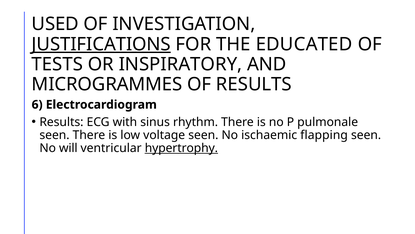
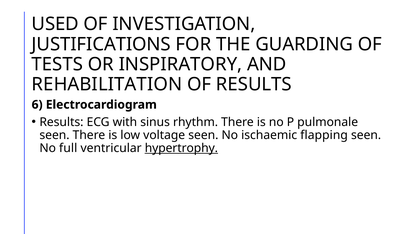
JUSTIFICATIONS underline: present -> none (101, 44)
EDUCATED: EDUCATED -> GUARDING (304, 44)
MICROGRAMMES: MICROGRAMMES -> REHABILITATION (107, 84)
will: will -> full (68, 148)
